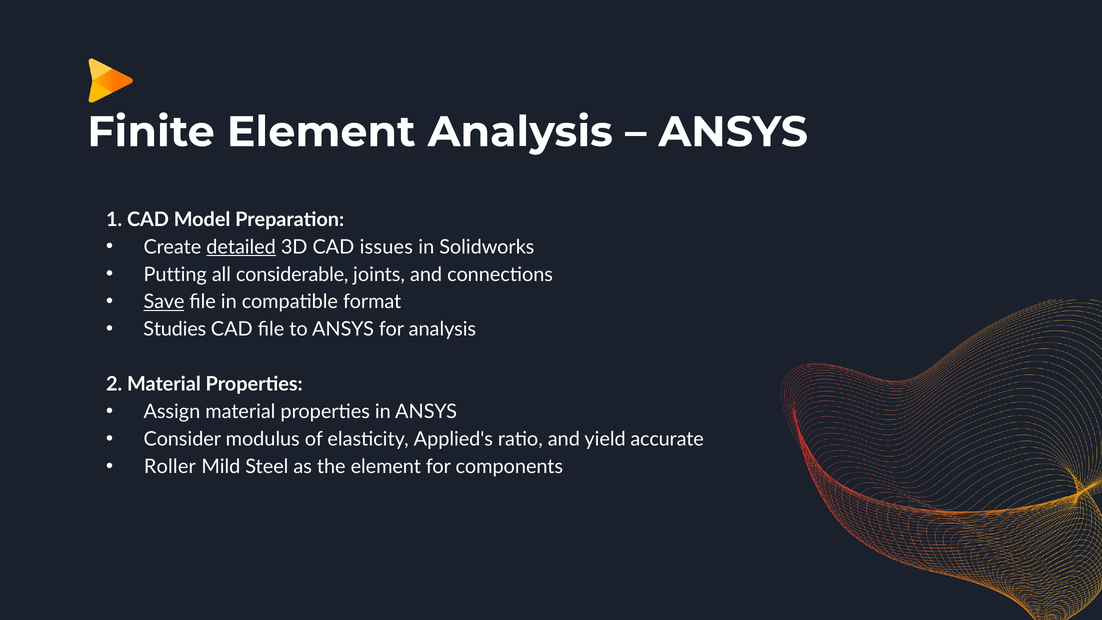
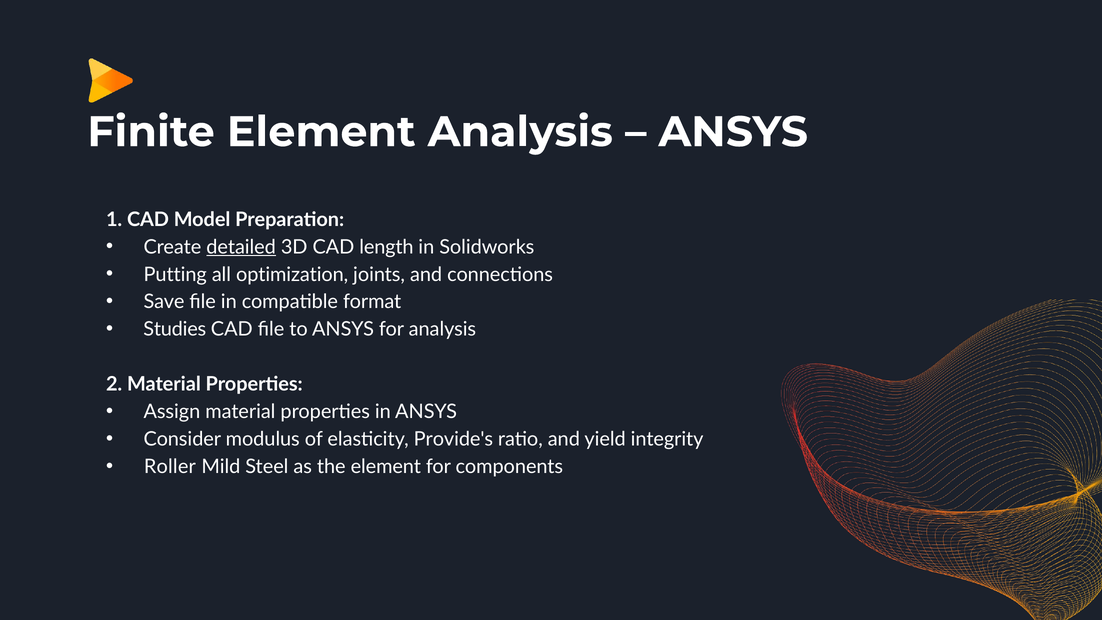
issues: issues -> length (386, 247)
considerable: considerable -> optimization (292, 274)
Save underline: present -> none (164, 302)
Applied's: Applied's -> Provide's (453, 439)
accurate: accurate -> integrity (667, 439)
